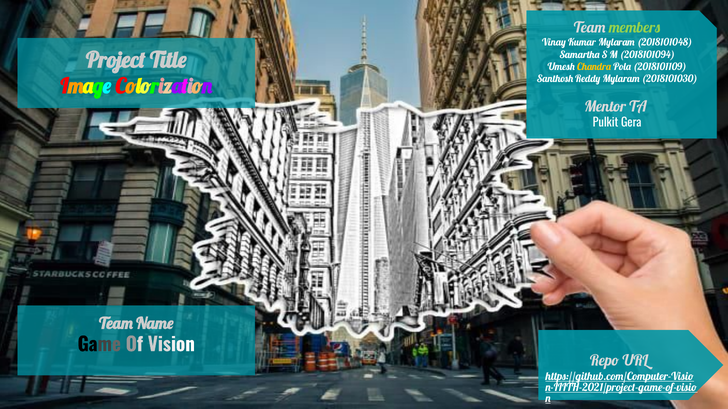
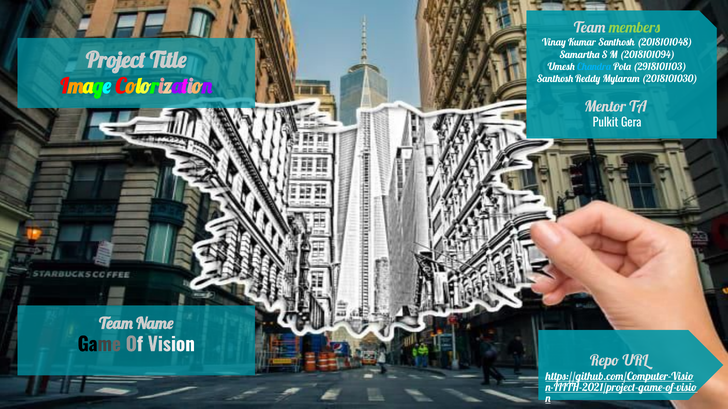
Kumar Mylaram: Mylaram -> Santhosh (616, 43)
Chandra colour: yellow -> light blue (594, 67)
2018101109: 2018101109 -> 2918101103 (660, 67)
